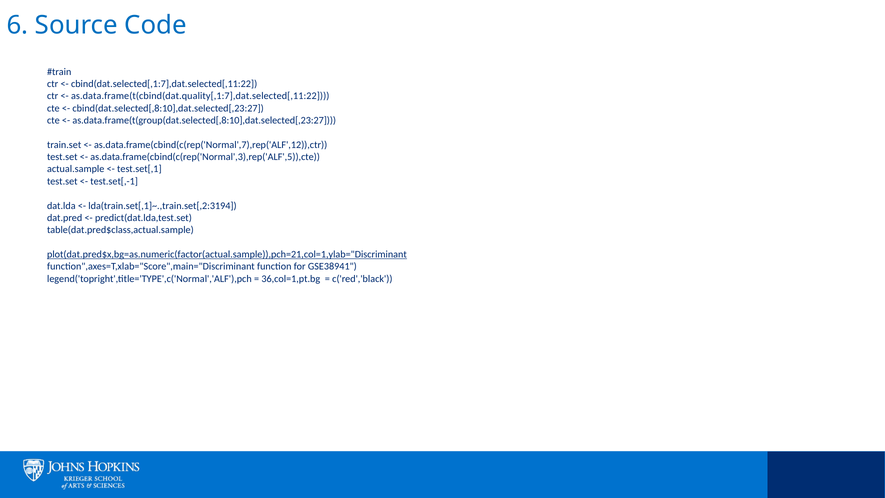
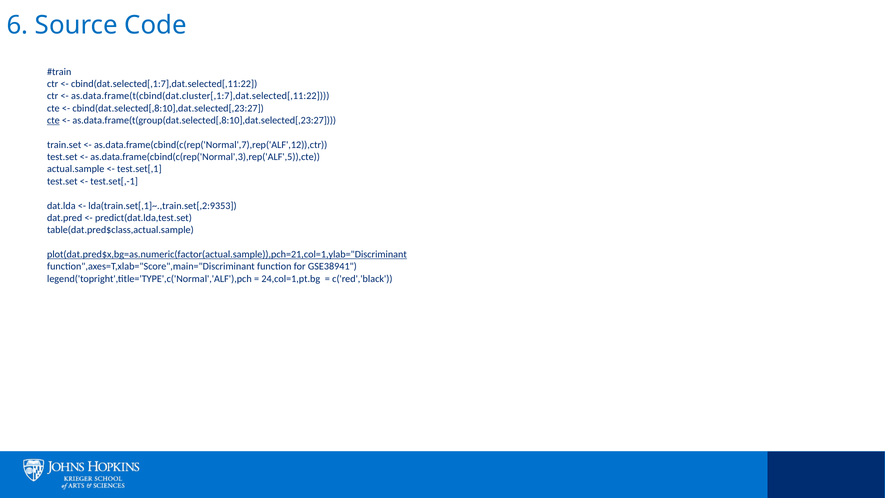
as.data.frame(t(cbind(dat.quality[,1:7],dat.selected[,11:22: as.data.frame(t(cbind(dat.quality[,1:7],dat.selected[,11:22 -> as.data.frame(t(cbind(dat.cluster[,1:7],dat.selected[,11:22 (200, 96)
cte underline: none -> present (53, 120)
lda(train.set[,1]~.,train.set[,2:3194: lda(train.set[,1]~.,train.set[,2:3194 -> lda(train.set[,1]~.,train.set[,2:9353 (162, 206)
36,col=1,pt.bg: 36,col=1,pt.bg -> 24,col=1,pt.bg (291, 279)
